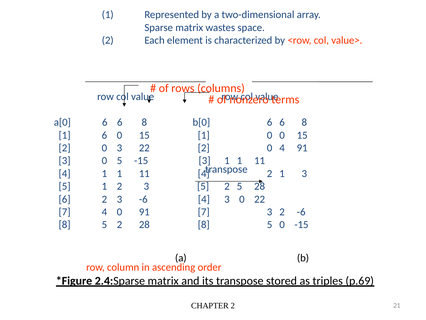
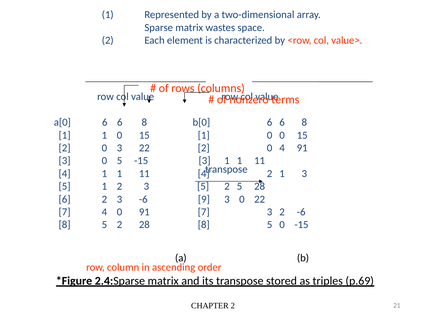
6: 6 -> 1 (104, 135)
-6 4: 4 -> 9 (204, 199)
